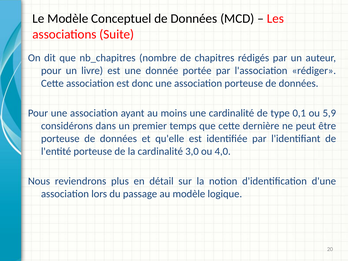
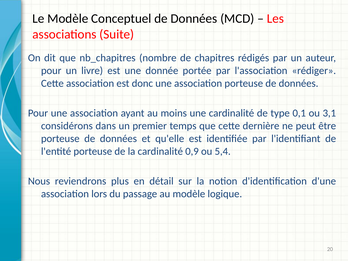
5,9: 5,9 -> 3,1 (329, 113)
3,0: 3,0 -> 0,9 (192, 151)
4,0: 4,0 -> 5,4 (223, 151)
